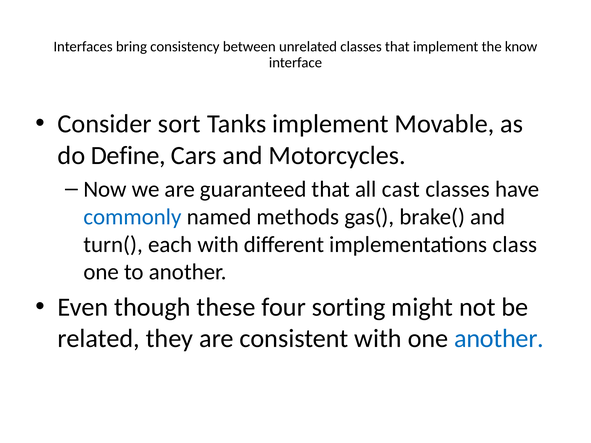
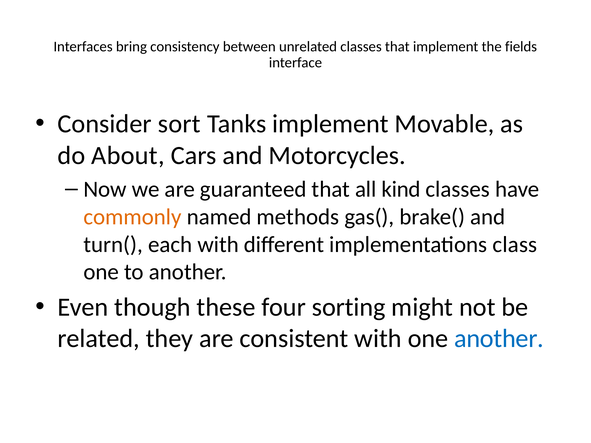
know: know -> fields (521, 47)
Define: Define -> About (128, 156)
cast: cast -> kind (401, 189)
commonly colour: blue -> orange (133, 217)
